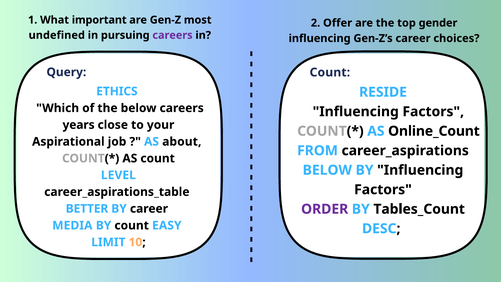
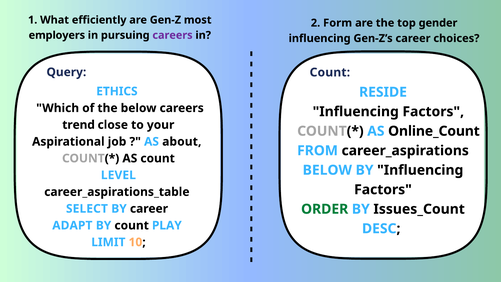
important: important -> efficiently (99, 20)
Offer: Offer -> Form (338, 23)
undefined: undefined -> employers (57, 35)
years: years -> trend (79, 125)
BETTER: BETTER -> SELECT (87, 209)
ORDER colour: purple -> green (325, 209)
Tables_Count: Tables_Count -> Issues_Count (419, 209)
MEDIA: MEDIA -> ADAPT (72, 225)
EASY: EASY -> PLAY (167, 225)
